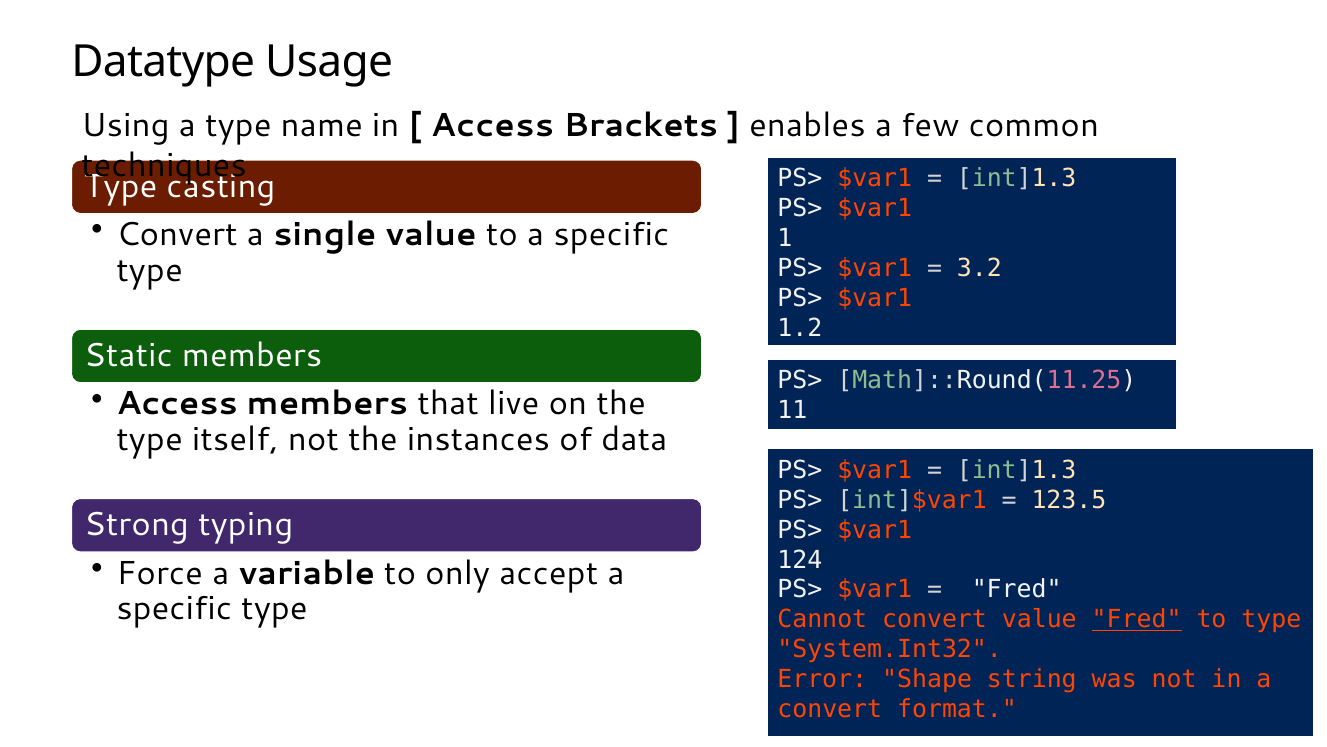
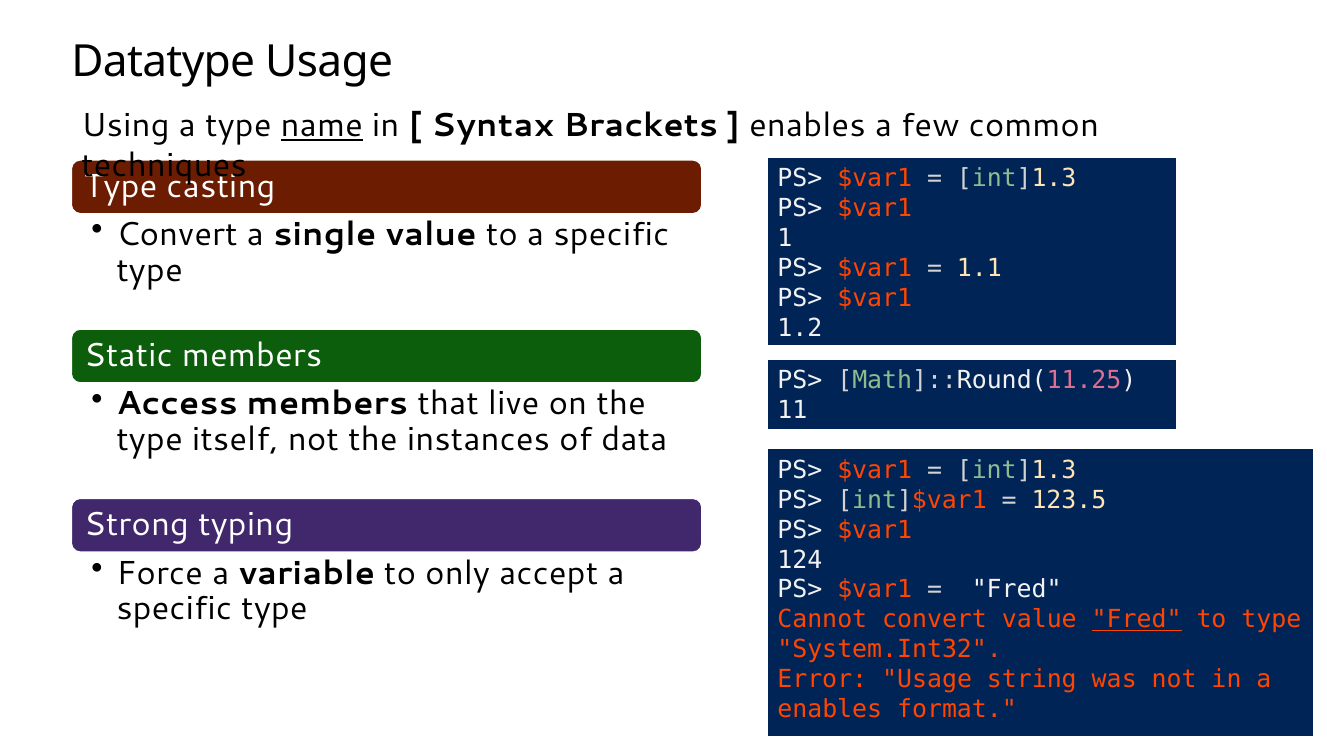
name underline: none -> present (322, 125)
Access: Access -> Syntax (492, 125)
3.2: 3.2 -> 1.1 (979, 268)
Error Shape: Shape -> Usage (927, 679)
convert: convert -> enables (830, 709)
